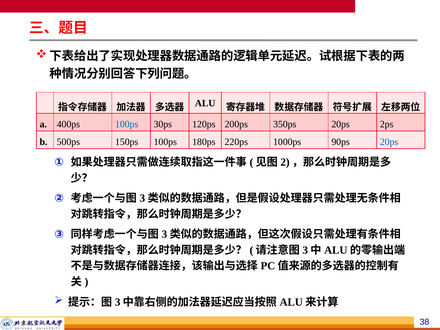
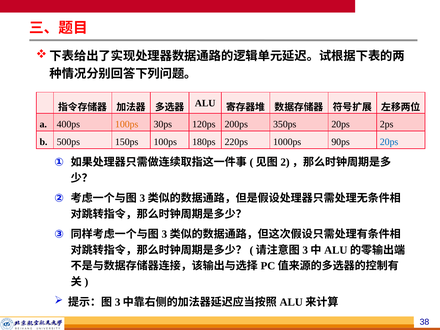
100ps colour: blue -> orange (127, 124)
